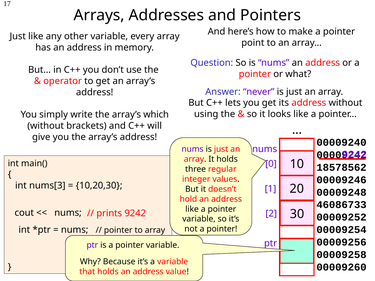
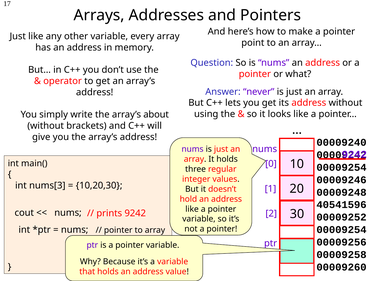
which: which -> about (156, 115)
18578562: 18578562 -> 00009254 (342, 167)
46086733: 46086733 -> 40541596 (342, 205)
